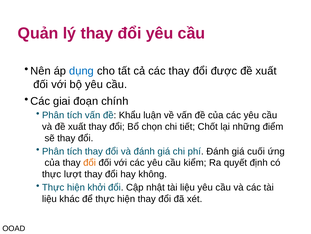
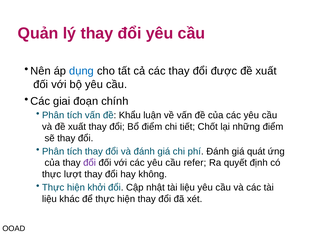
Bổ chọn: chọn -> điểm (152, 126)
cuối: cuối -> quát (256, 151)
đổi colour: orange -> purple (90, 162)
kiểm: kiểm -> refer (195, 162)
